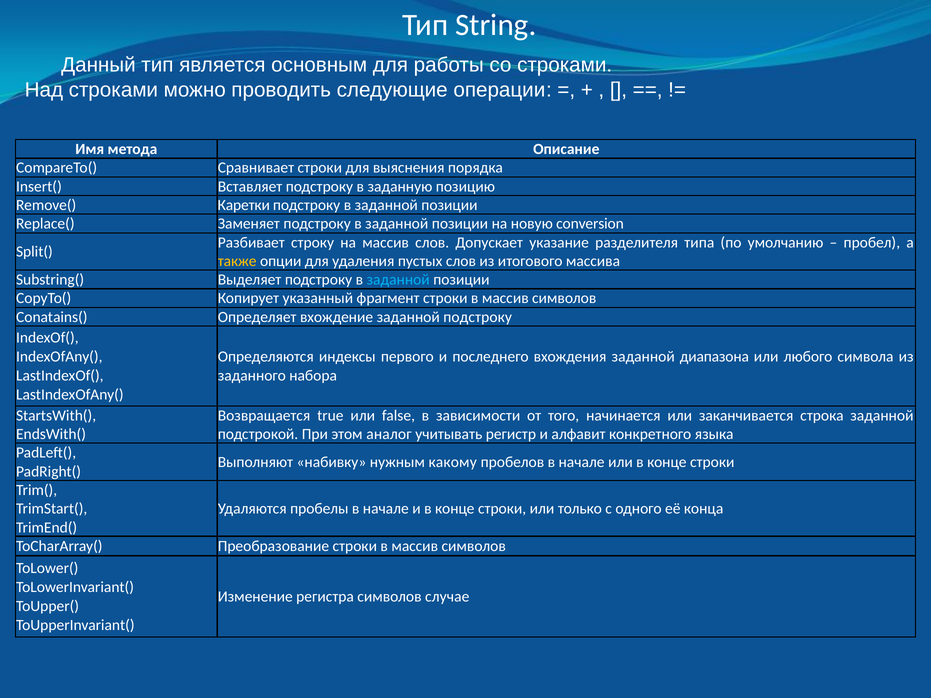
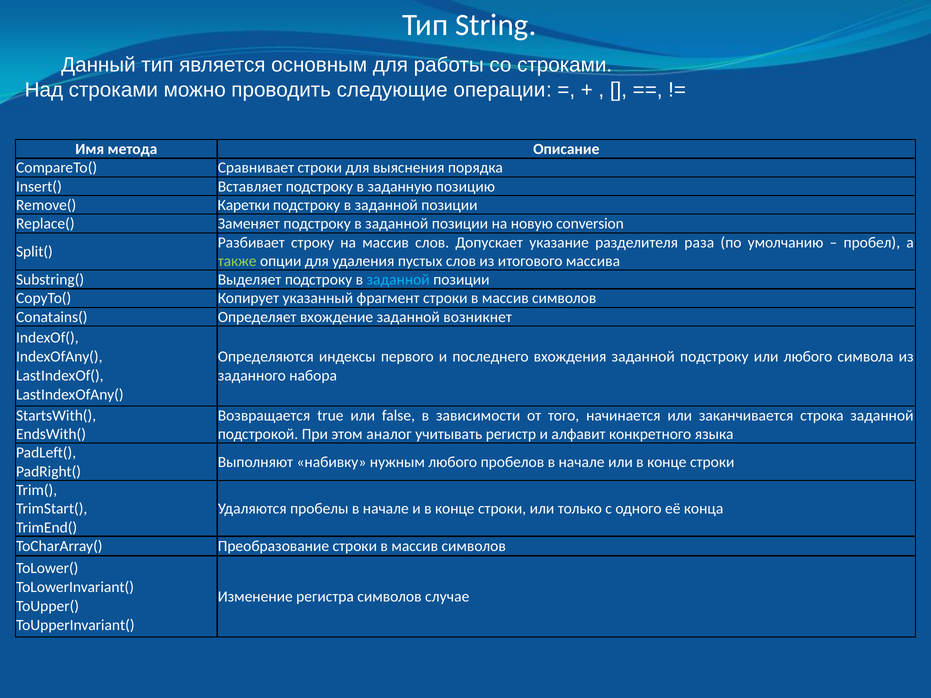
типа: типа -> раза (699, 243)
также colour: yellow -> light green (237, 261)
заданной подстроку: подстроку -> возникнет (478, 317)
заданной диапазона: диапазона -> подстроку (714, 357)
нужным какому: какому -> любого (453, 462)
